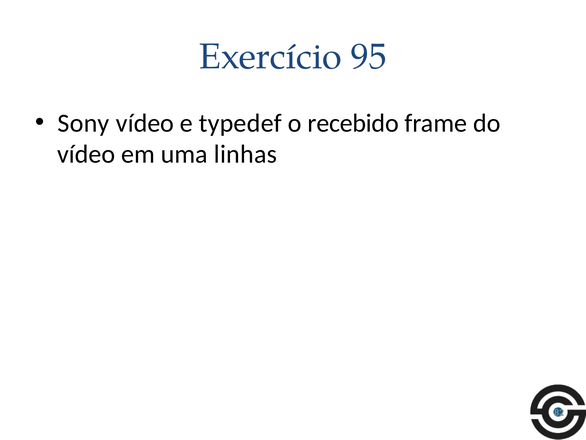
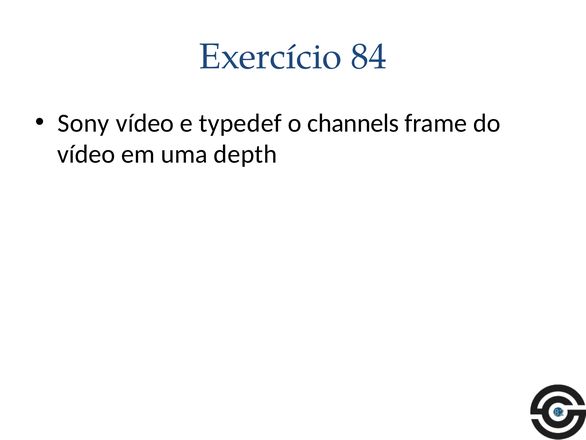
95: 95 -> 84 (369, 57)
recebido: recebido -> channels (353, 123)
linhas: linhas -> depth (245, 154)
